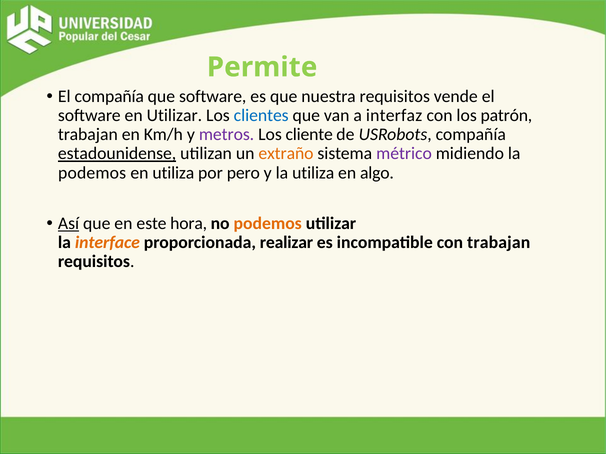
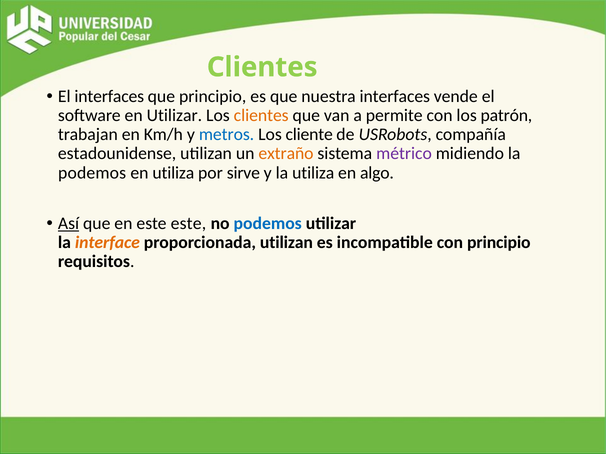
Permite: Permite -> Clientes (262, 67)
El compañía: compañía -> interfaces (109, 97)
que software: software -> principio (213, 97)
nuestra requisitos: requisitos -> interfaces (395, 97)
clientes colour: blue -> orange (261, 116)
interfaz: interfaz -> permite (394, 116)
metros colour: purple -> blue (227, 135)
estadounidense underline: present -> none (117, 154)
pero: pero -> sirve (243, 173)
este hora: hora -> este (188, 224)
podemos colour: orange -> blue (268, 224)
proporcionada realizar: realizar -> utilizan (286, 243)
con trabajan: trabajan -> principio (499, 243)
